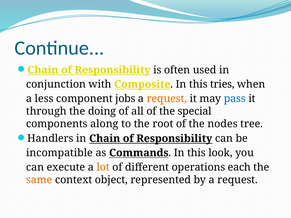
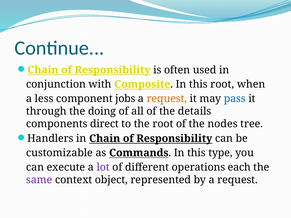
this tries: tries -> root (222, 84)
special: special -> details (195, 111)
along: along -> direct (104, 124)
incompatible: incompatible -> customizable (59, 153)
look: look -> type (220, 153)
lot colour: orange -> purple (103, 167)
same colour: orange -> purple (39, 180)
